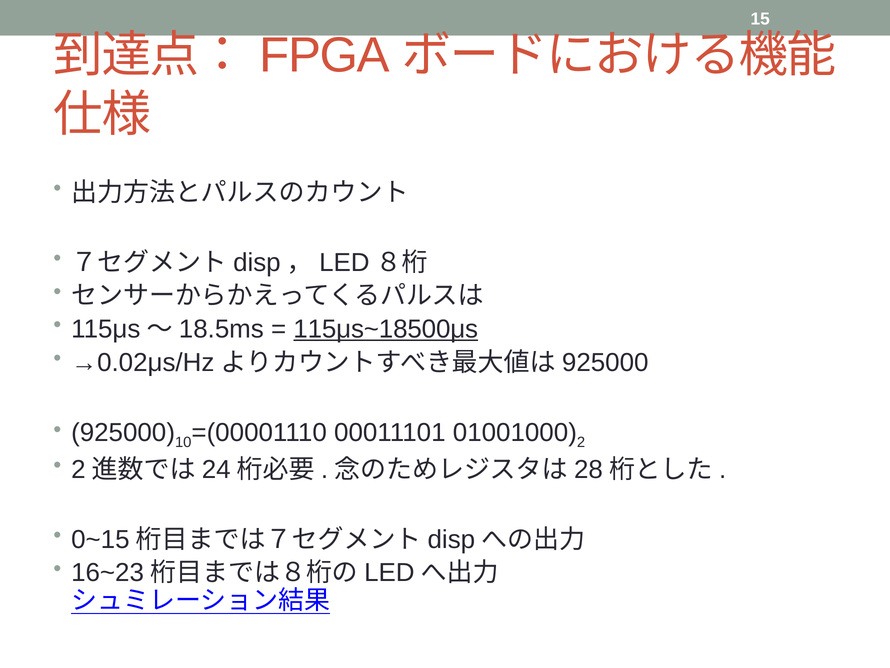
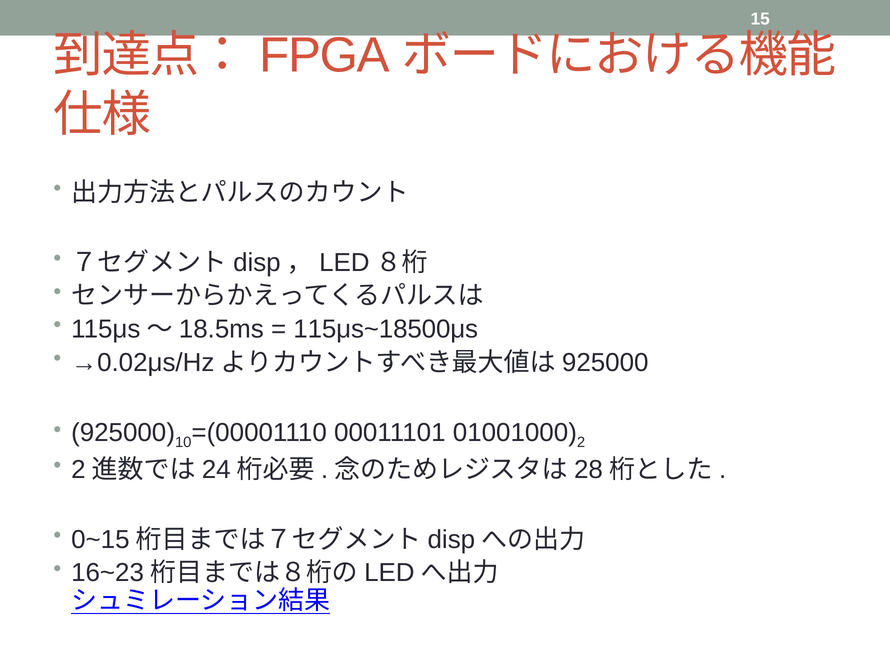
115μs~18500μs underline: present -> none (386, 329)
